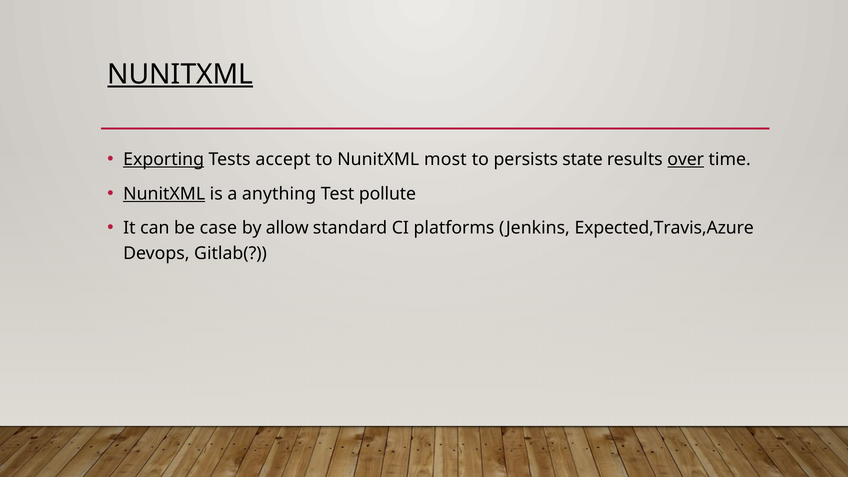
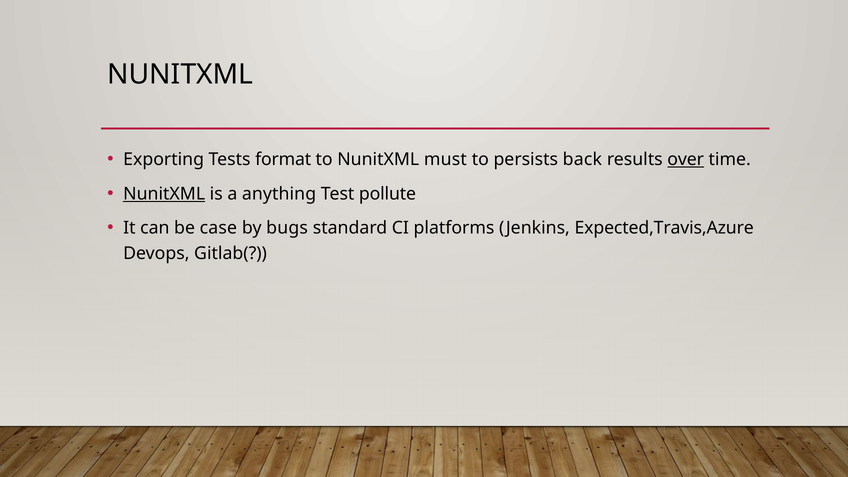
NUNITXML underline: present -> none (180, 74)
Exporting underline: present -> none (164, 159)
accept: accept -> format (283, 159)
most: most -> must (445, 159)
state: state -> back (582, 159)
allow: allow -> bugs (287, 228)
